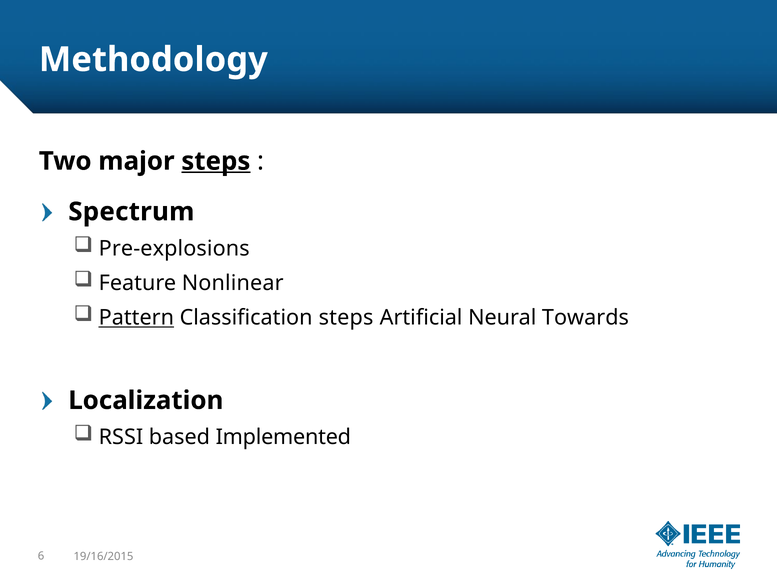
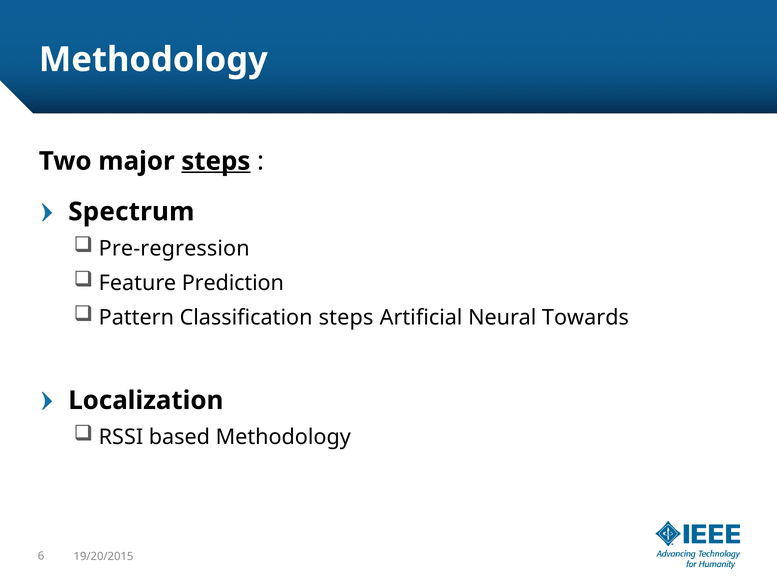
Pre-explosions: Pre-explosions -> Pre-regression (174, 248)
Nonlinear: Nonlinear -> Prediction (233, 283)
Pattern underline: present -> none (136, 318)
based Implemented: Implemented -> Methodology (283, 437)
19/16/2015: 19/16/2015 -> 19/20/2015 (103, 556)
